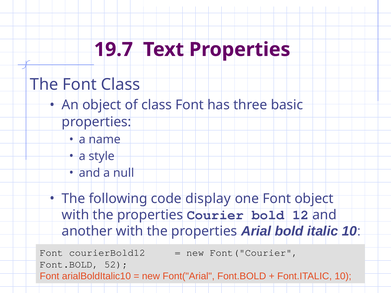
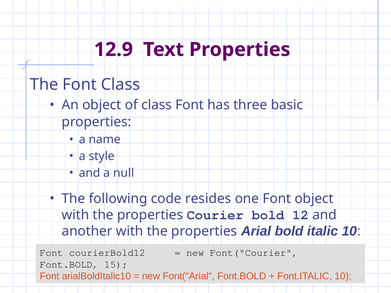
19.7: 19.7 -> 12.9 (113, 50)
display: display -> resides (208, 199)
52: 52 -> 15 (116, 265)
